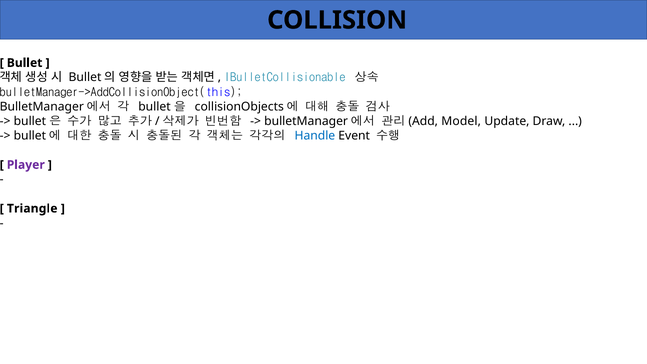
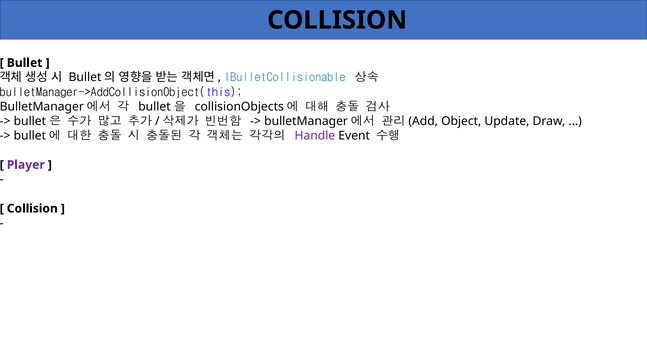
Model: Model -> Object (461, 121)
Handle colour: blue -> purple (315, 136)
Triangle: Triangle -> Collision (32, 208)
